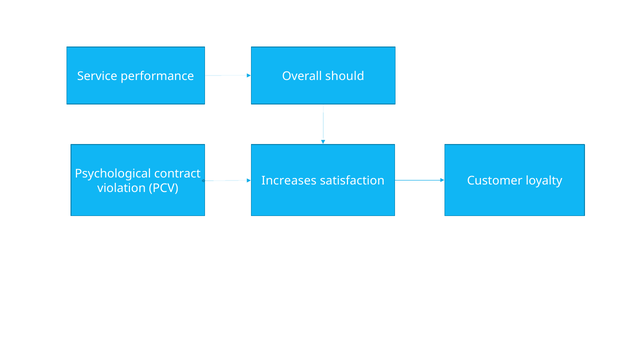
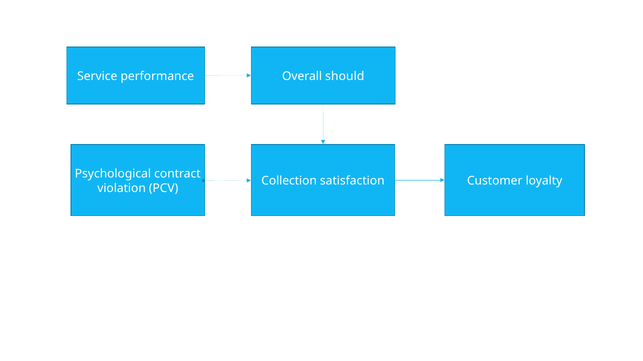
Increases: Increases -> Collection (289, 181)
